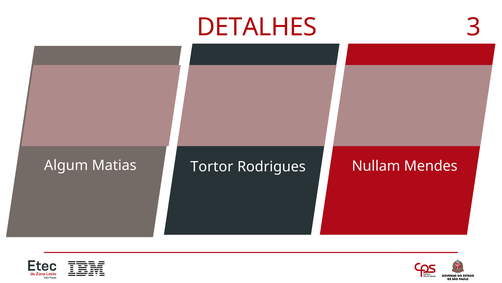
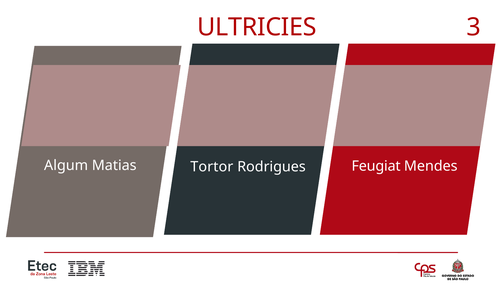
DETALHES: DETALHES -> ULTRICIES (257, 27)
Nullam: Nullam -> Feugiat (376, 166)
